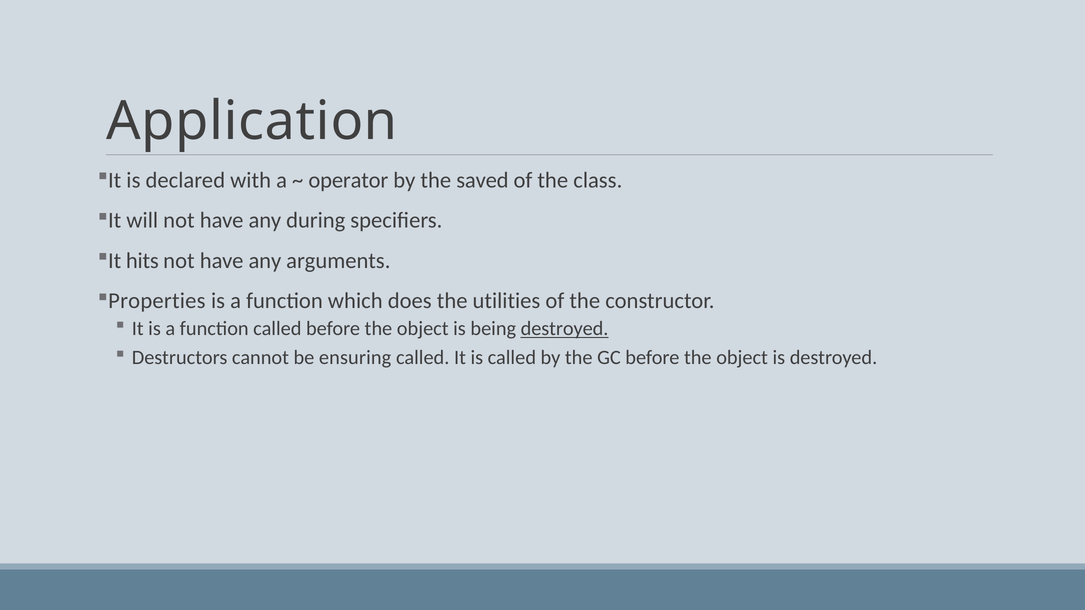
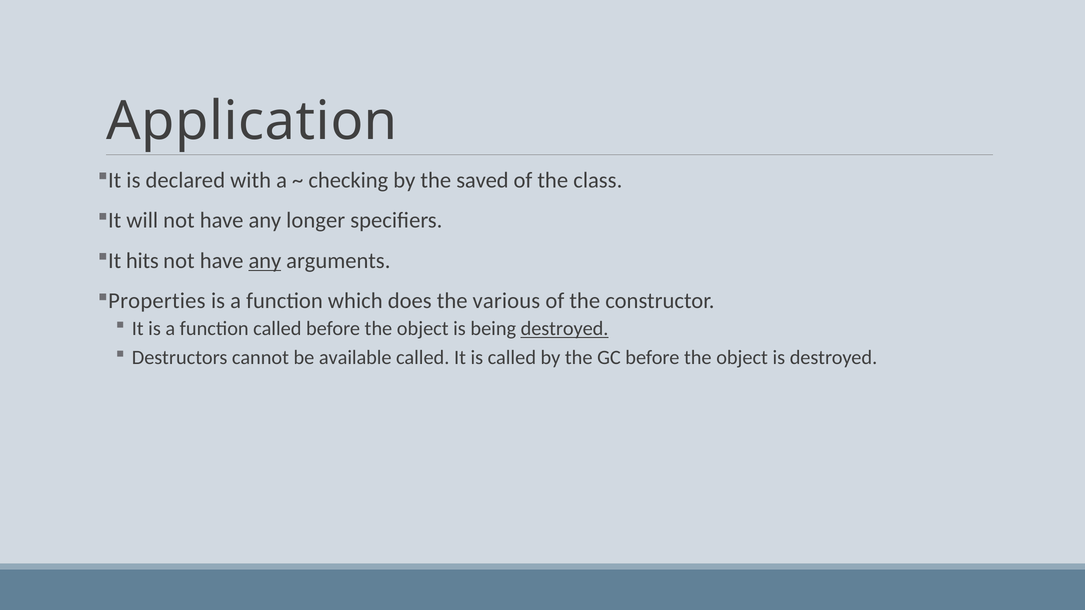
operator: operator -> checking (348, 180)
during: during -> longer (316, 221)
any underline: none -> present (265, 261)
utilities: utilities -> various (506, 301)
ensuring: ensuring -> available (355, 358)
